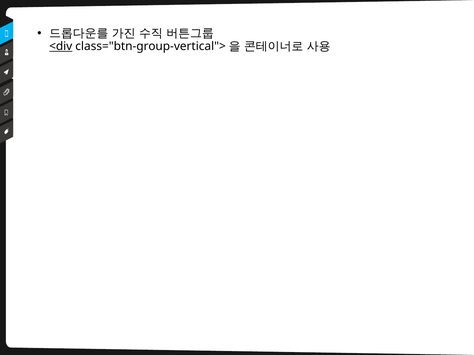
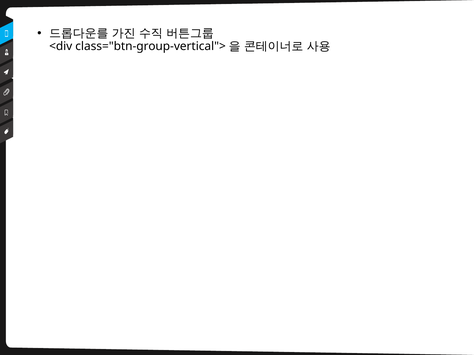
<div underline: present -> none (61, 46)
